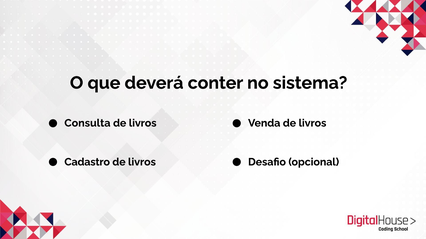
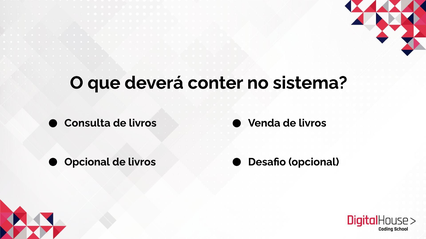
Cadastro: Cadastro -> Opcional (87, 162)
